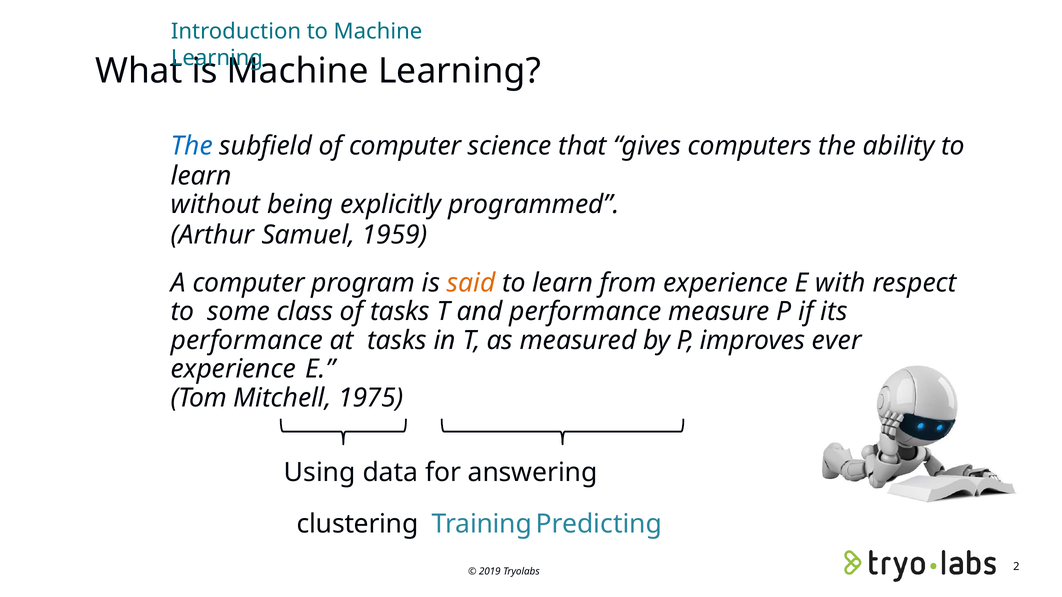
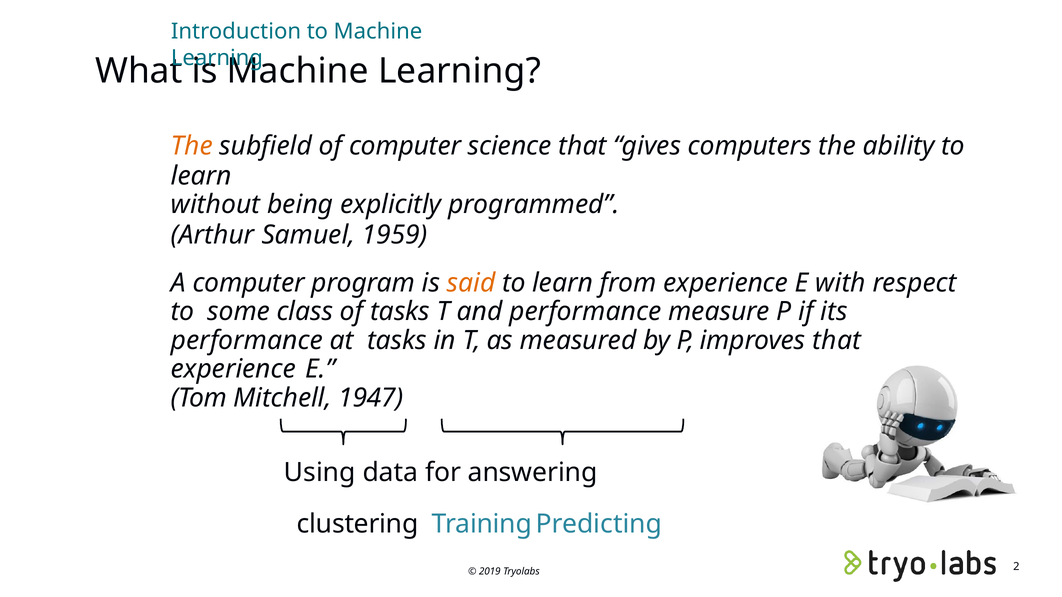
The colour: blue -> orange (192, 146)
improves ever: ever -> that (837, 341)
1975: 1975 -> 1947 (371, 398)
